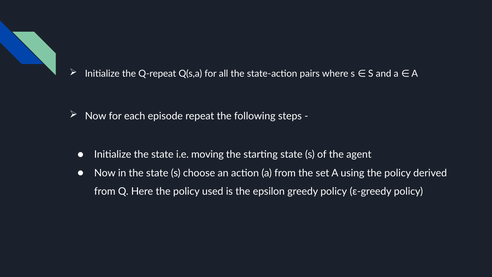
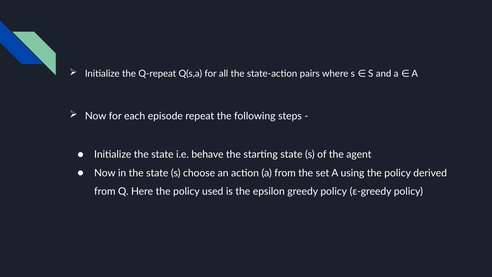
moving: moving -> behave (207, 154)
